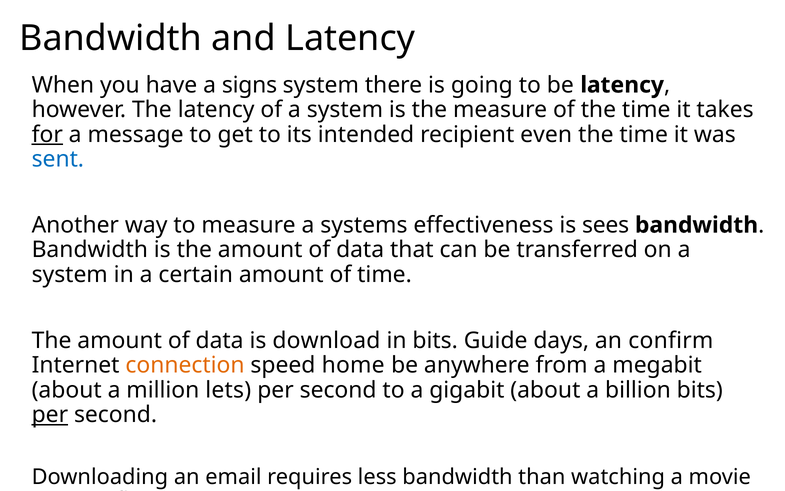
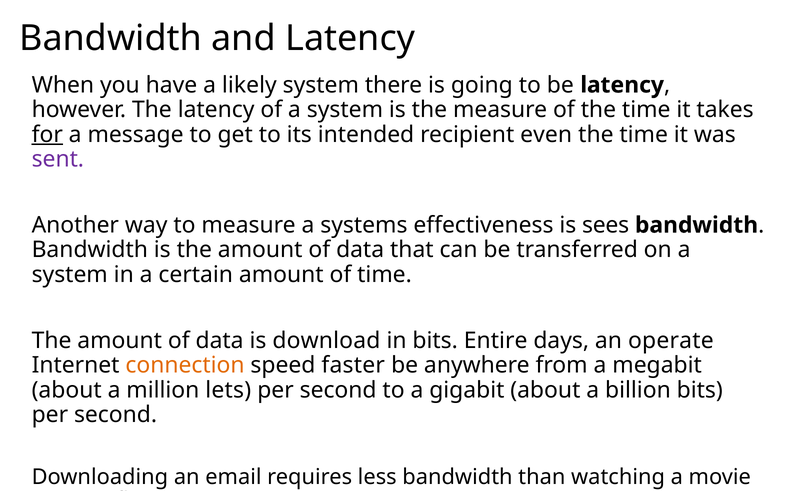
signs: signs -> likely (249, 85)
sent colour: blue -> purple (58, 159)
Guide: Guide -> Entire (496, 340)
confirm: confirm -> operate (671, 340)
home: home -> faster (353, 365)
per underline: present -> none (50, 414)
